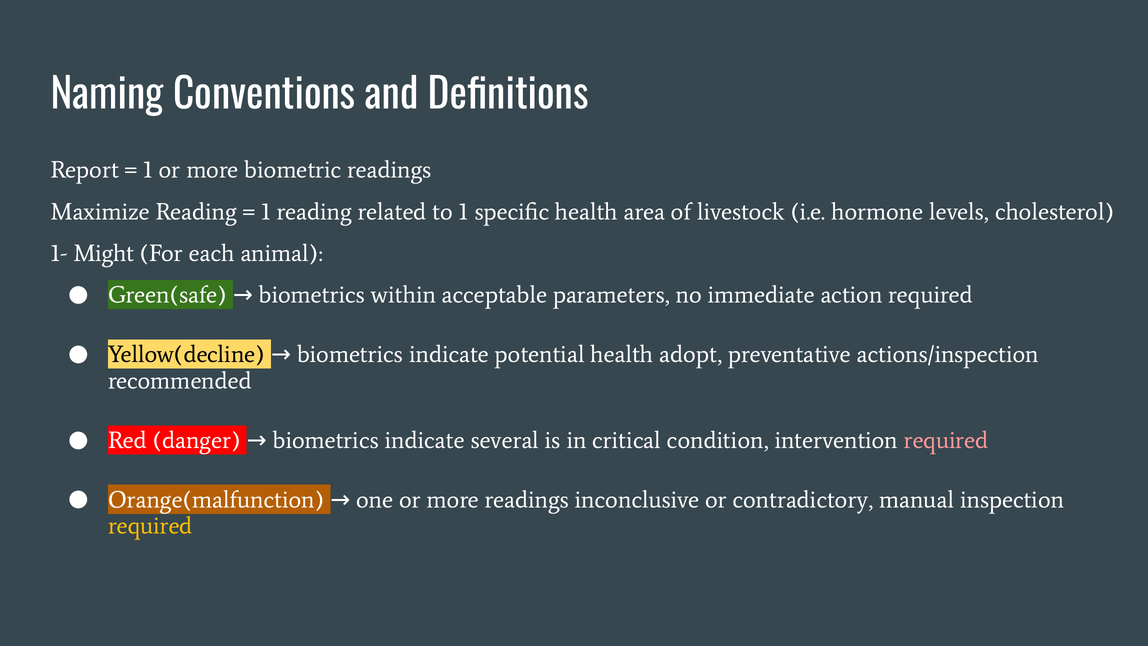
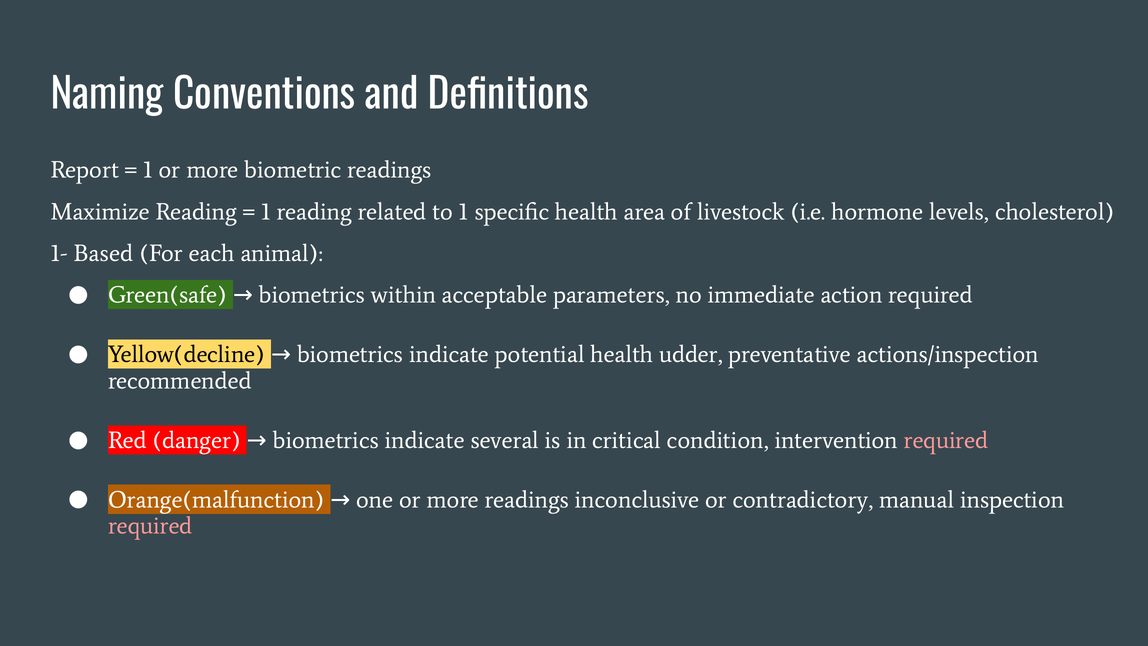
Might: Might -> Based (104, 253)
adopt: adopt -> udder (691, 354)
required colour: yellow -> pink (150, 526)
